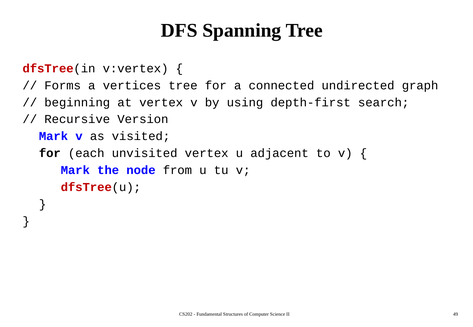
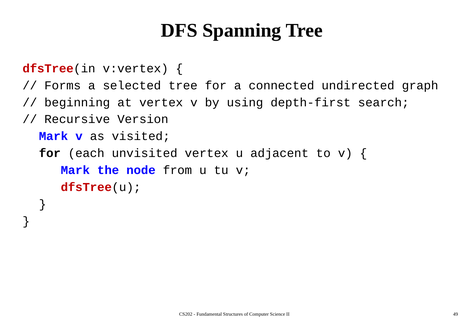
vertices: vertices -> selected (132, 86)
